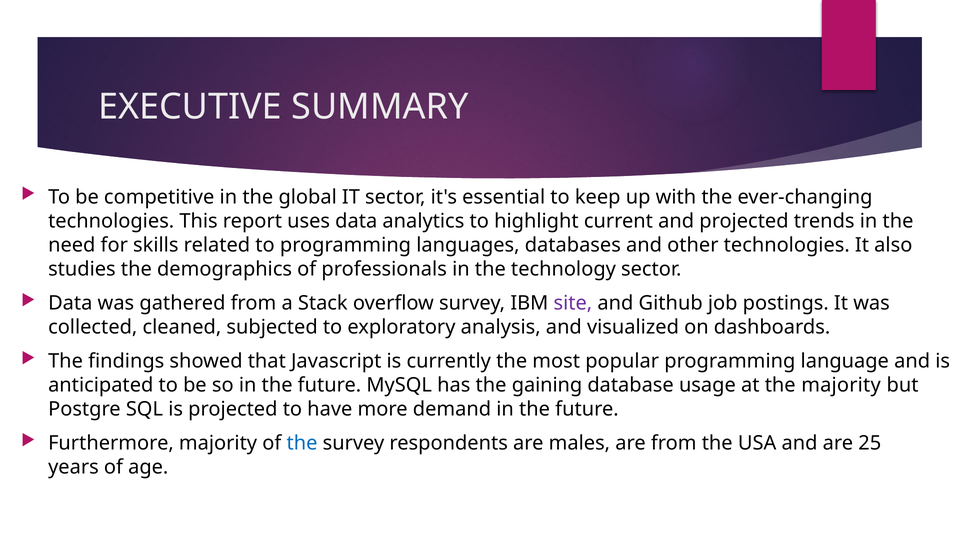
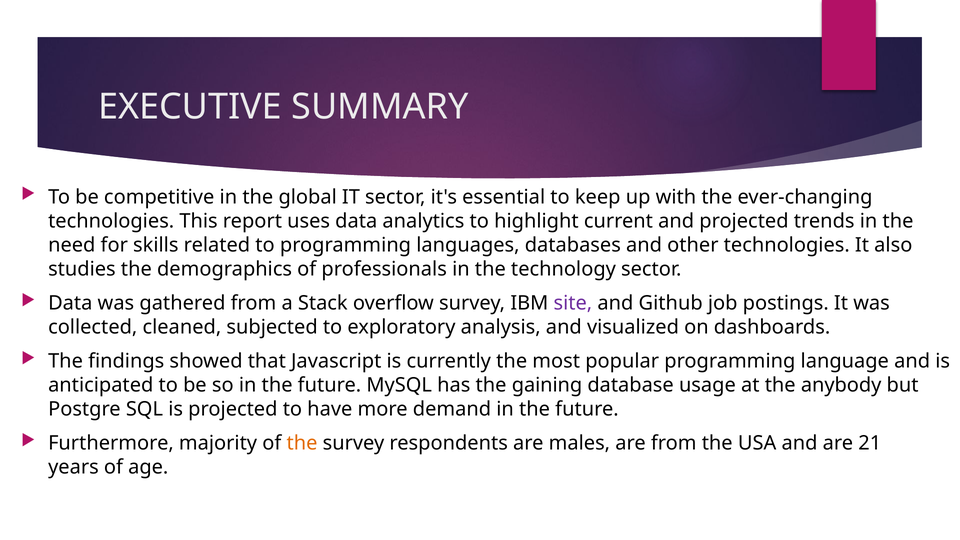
the majority: majority -> anybody (841, 385)
the colour: blue -> orange (302, 443)
25: 25 -> 21 (870, 443)
